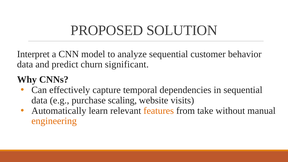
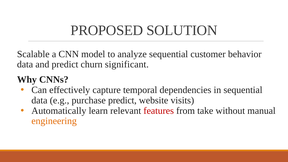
Interpret: Interpret -> Scalable (33, 54)
purchase scaling: scaling -> predict (122, 100)
features colour: orange -> red (159, 111)
